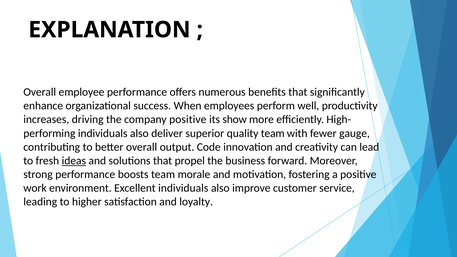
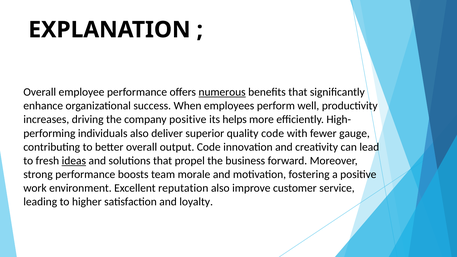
numerous underline: none -> present (222, 92)
show: show -> helps (235, 120)
quality team: team -> code (273, 133)
Excellent individuals: individuals -> reputation (183, 188)
